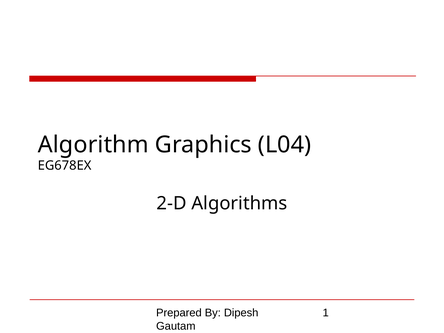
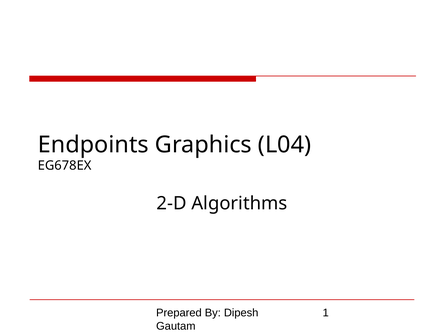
Algorithm: Algorithm -> Endpoints (93, 145)
